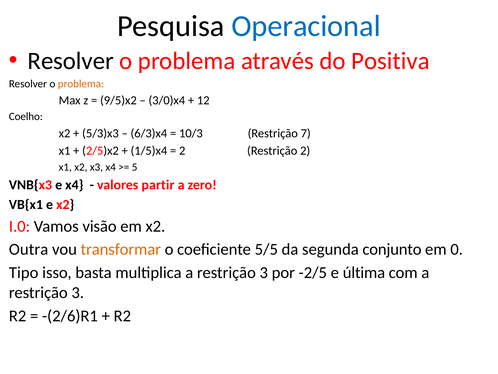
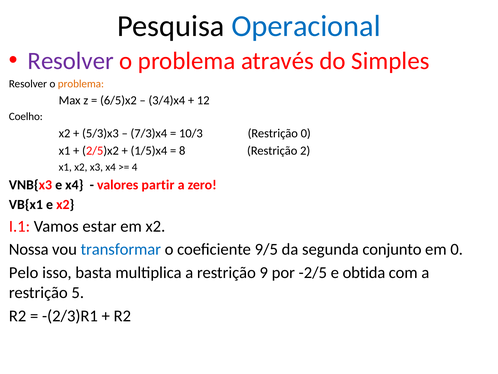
Resolver colour: black -> purple (71, 61)
Positiva: Positiva -> Simples (390, 61)
9/5)x2: 9/5)x2 -> 6/5)x2 (118, 100)
3/0)x4: 3/0)x4 -> 3/4)x4 (167, 100)
6/3)x4: 6/3)x4 -> 7/3)x4 (149, 133)
Restrição 7: 7 -> 0 (306, 133)
2: 2 -> 8 (182, 151)
5: 5 -> 4 (135, 167)
I.0: I.0 -> I.1 (19, 226)
visão: visão -> estar (99, 226)
Outra: Outra -> Nossa (29, 249)
transformar colour: orange -> blue (121, 249)
5/5: 5/5 -> 9/5 (266, 249)
Tipo: Tipo -> Pelo (24, 272)
multiplica a restrição 3: 3 -> 9 (264, 272)
última: última -> obtida (364, 272)
3: 3 -> 5 (78, 292)
-(2/6)R1: -(2/6)R1 -> -(2/3)R1 (70, 316)
